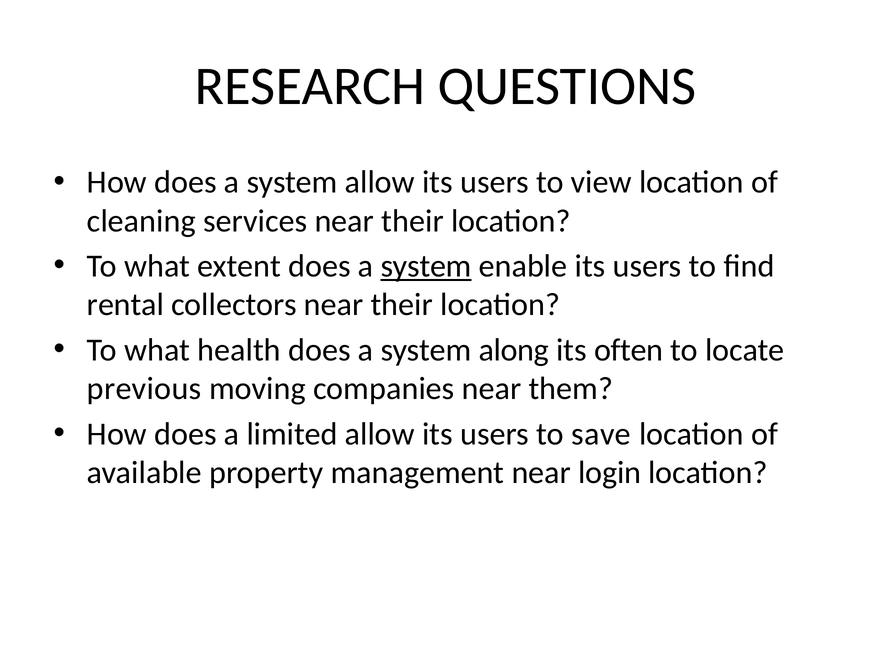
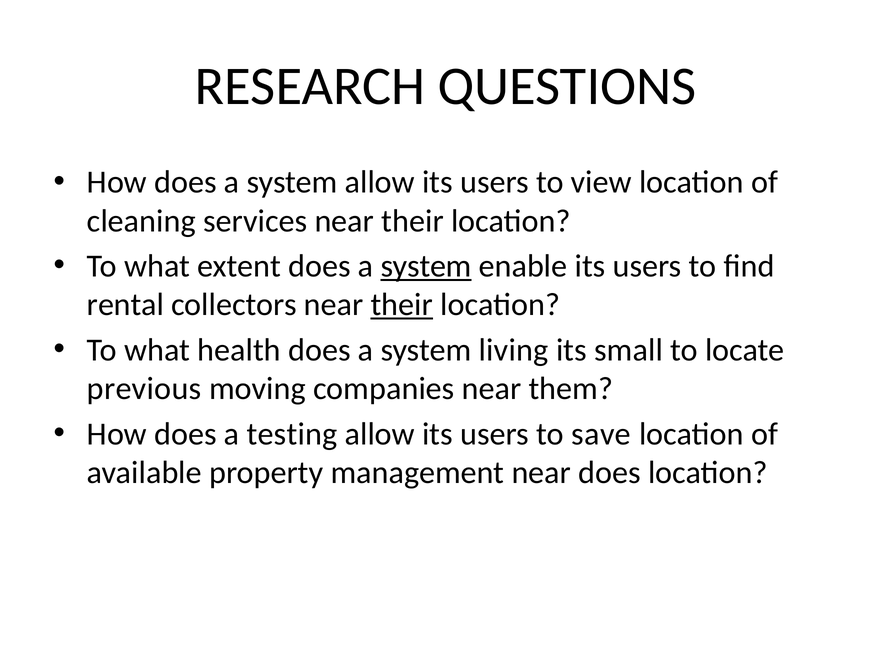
their underline: none -> present (402, 305)
along: along -> living (514, 350)
often: often -> small (629, 350)
limited: limited -> testing (292, 434)
near login: login -> does (610, 473)
